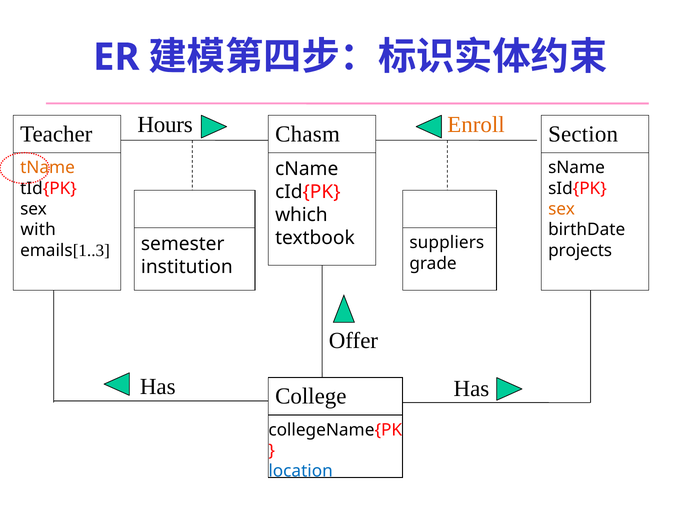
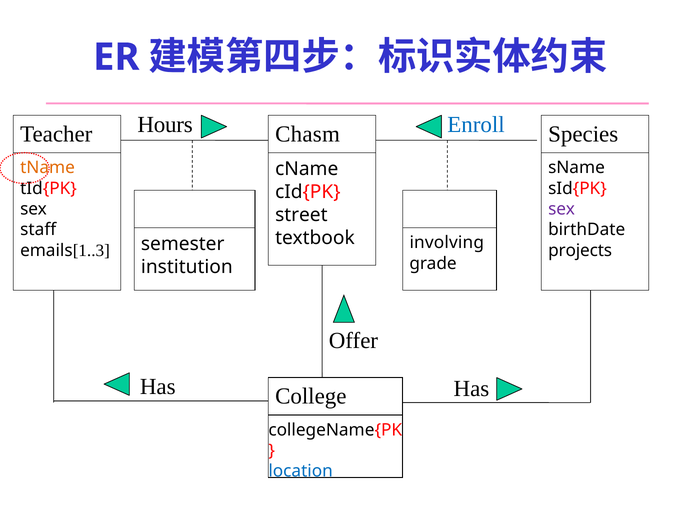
Enroll colour: orange -> blue (476, 124)
Section: Section -> Species (583, 134)
sex colour: orange -> purple (562, 209)
which: which -> street (301, 215)
with: with -> staff (38, 230)
suppliers: suppliers -> involving (447, 243)
